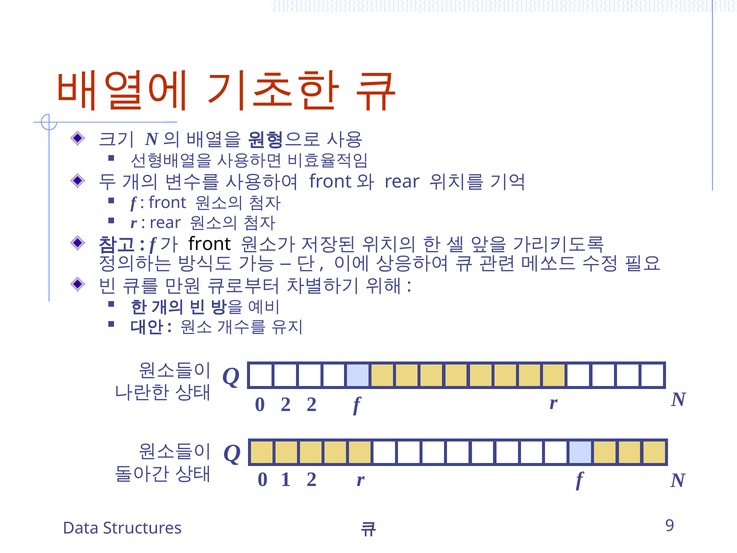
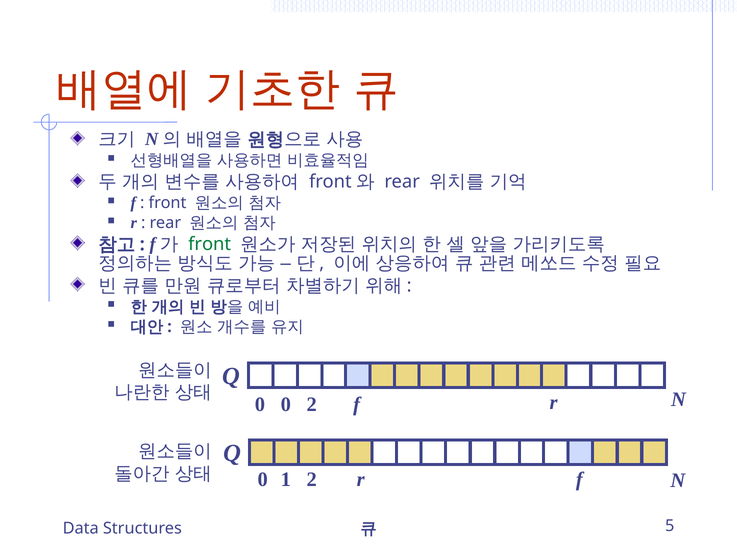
front colour: black -> green (210, 244)
0 2: 2 -> 0 (286, 404)
9: 9 -> 5 (670, 526)
